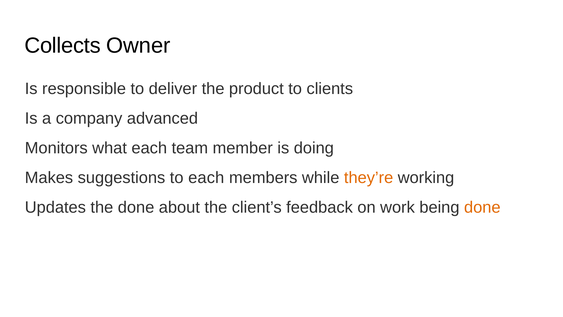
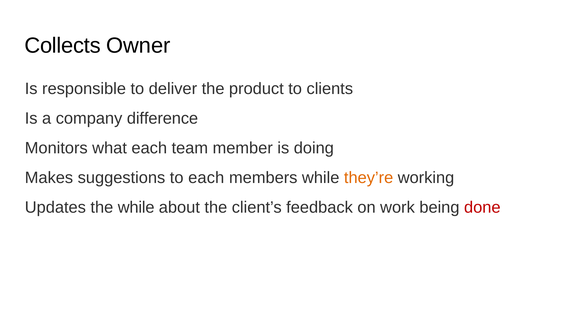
advanced: advanced -> difference (163, 118)
the done: done -> while (136, 207)
done colour: orange -> red (482, 207)
